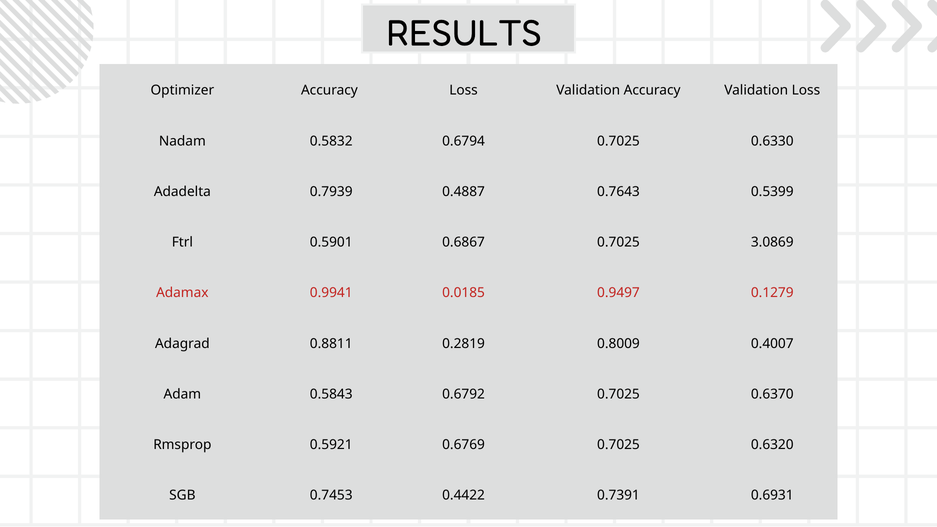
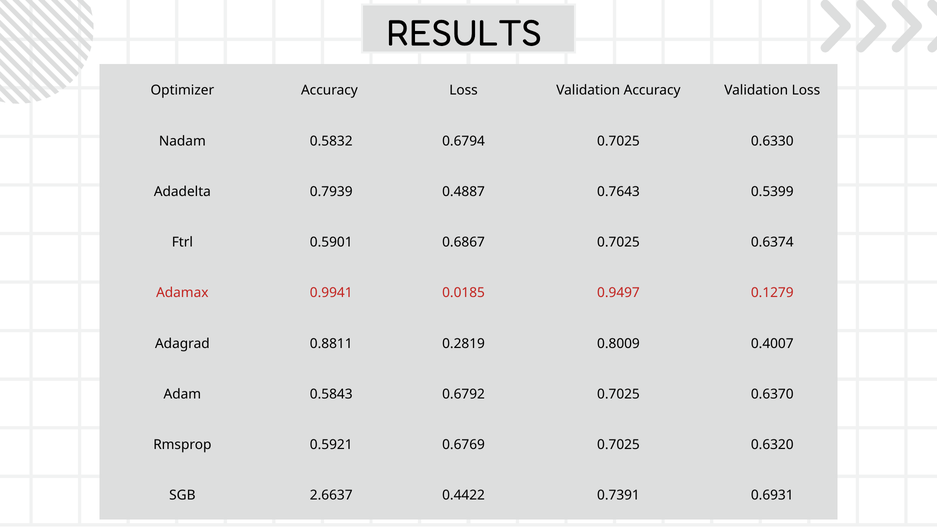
3.0869: 3.0869 -> 0.6374 (772, 242)
0.7453: 0.7453 -> 2.6637 (331, 495)
